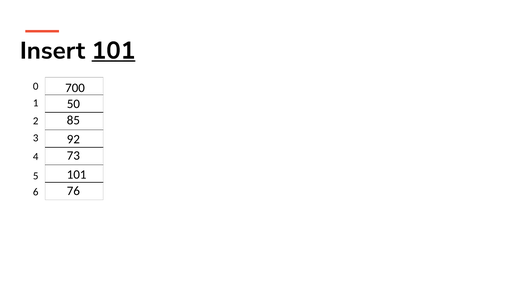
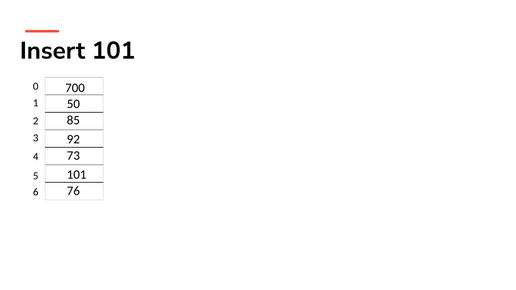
101 underline: present -> none (113, 51)
